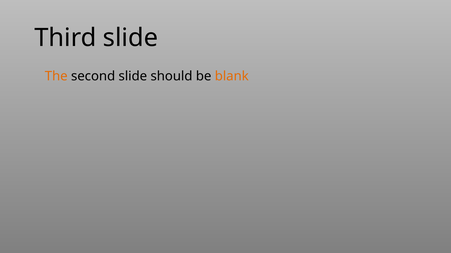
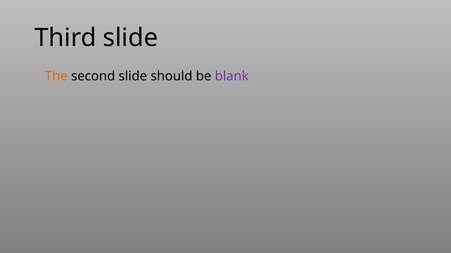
blank colour: orange -> purple (232, 76)
